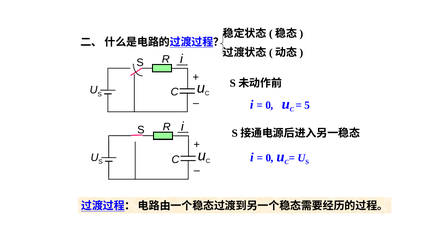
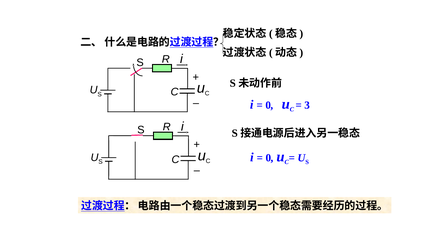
5: 5 -> 3 (307, 105)
